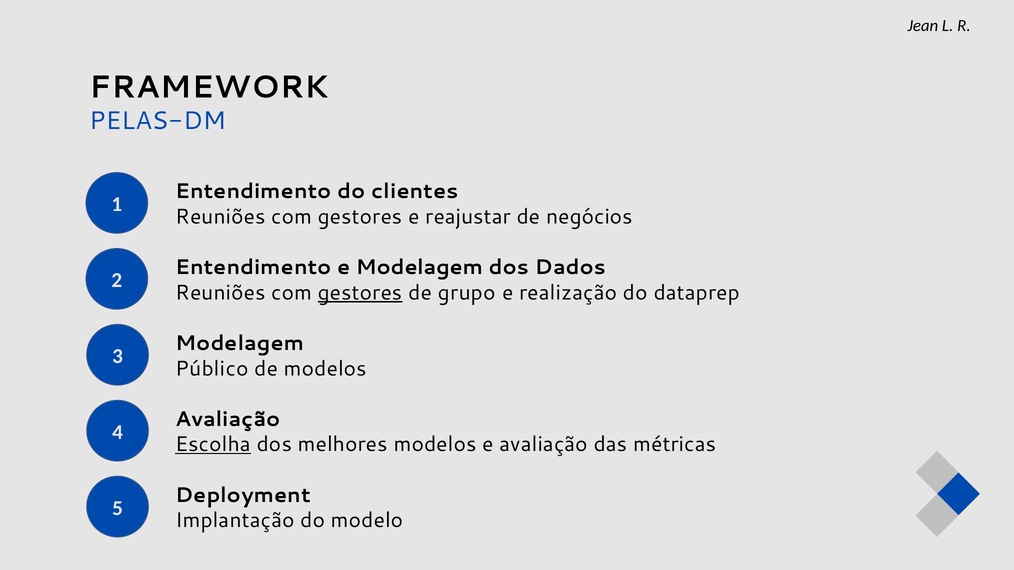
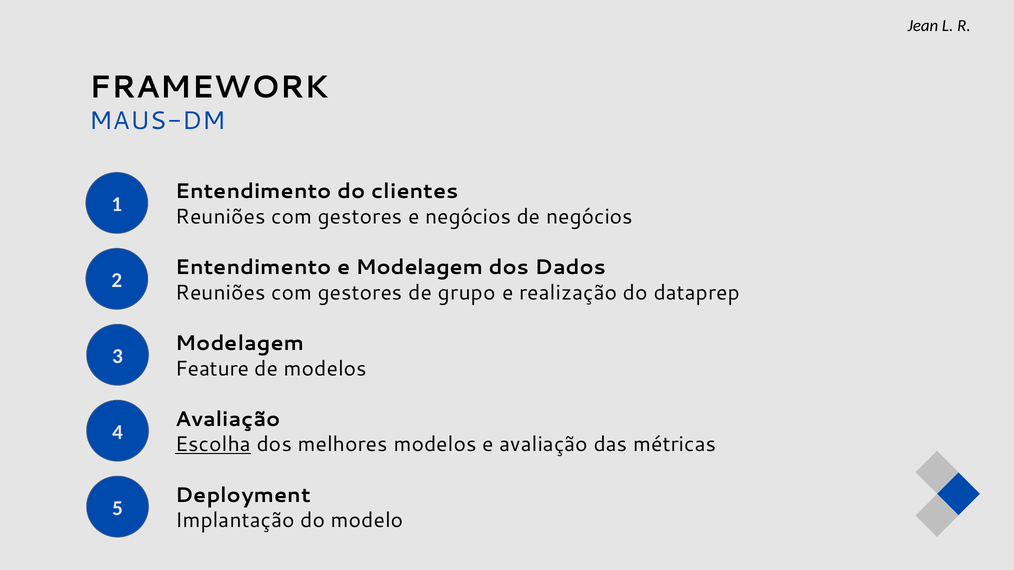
PELAS-DM: PELAS-DM -> MAUS-DM (157, 121)
e reajustar: reajustar -> negócios (468, 217)
gestores underline: present -> none (360, 293)
Público: Público -> Feature (212, 369)
